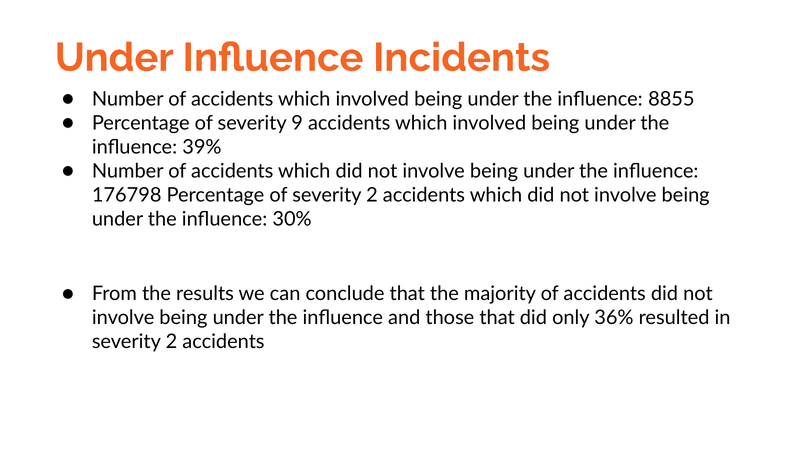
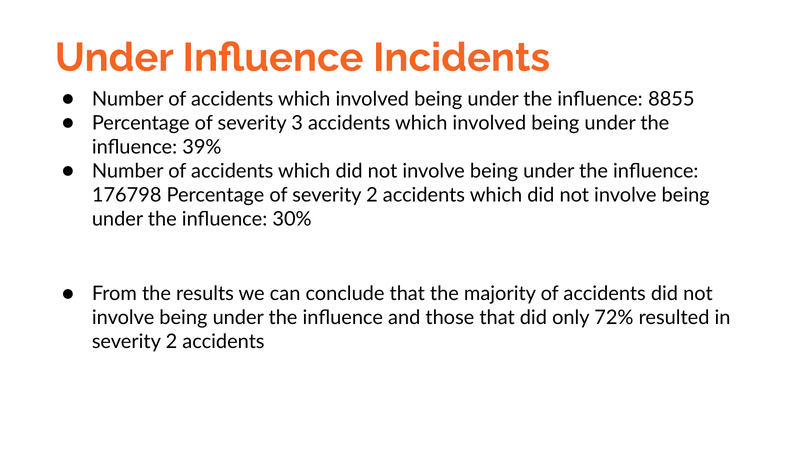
9: 9 -> 3 (297, 123)
36%: 36% -> 72% (614, 318)
